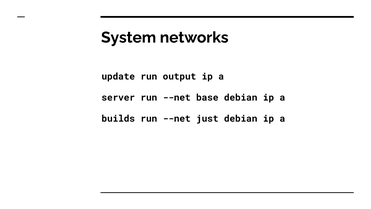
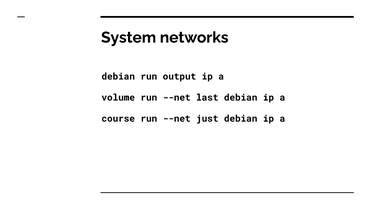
update: update -> debian (118, 76)
server: server -> volume (118, 97)
base: base -> last (207, 97)
builds: builds -> course (118, 118)
